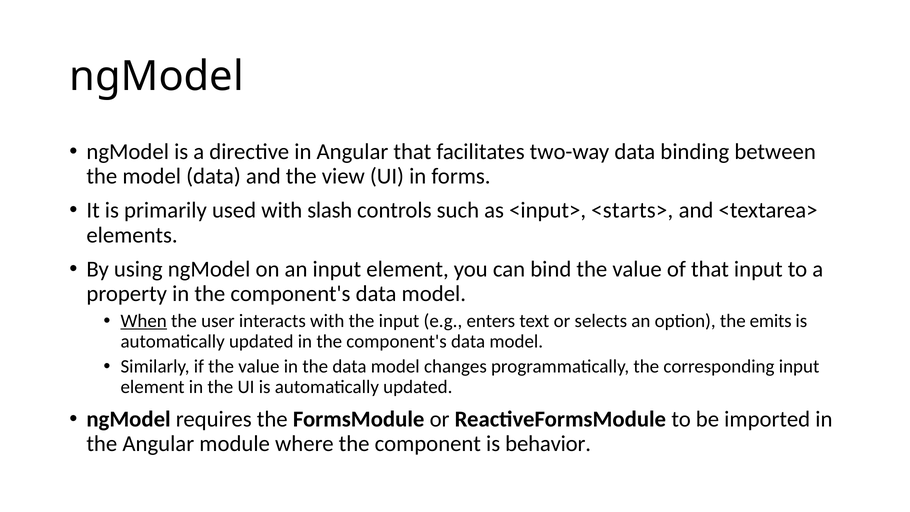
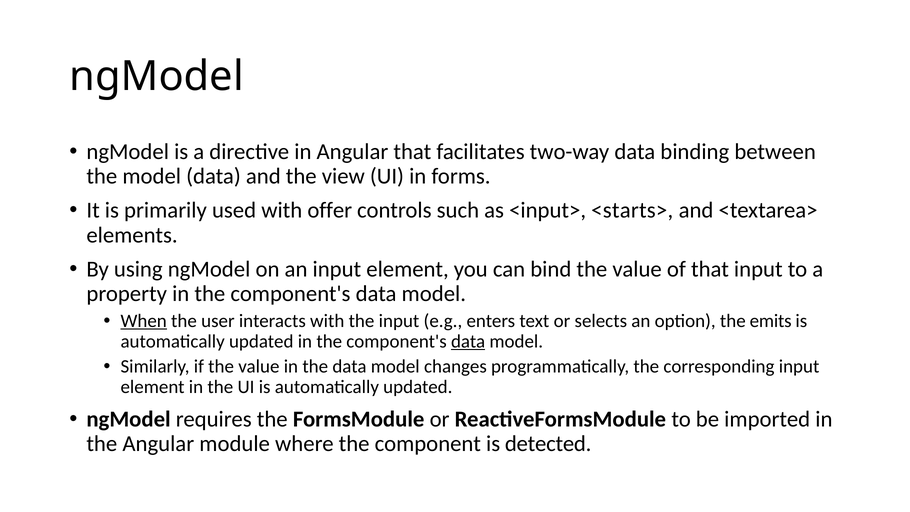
slash: slash -> offer (330, 210)
data underline: none -> present (468, 341)
behavior: behavior -> detected (548, 444)
